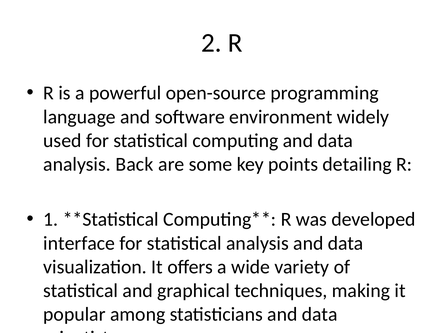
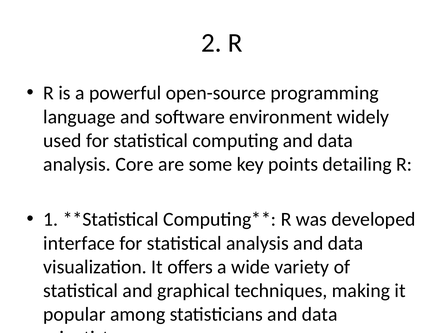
Back: Back -> Core (134, 164)
